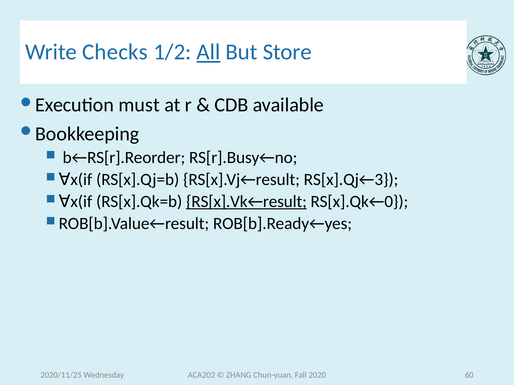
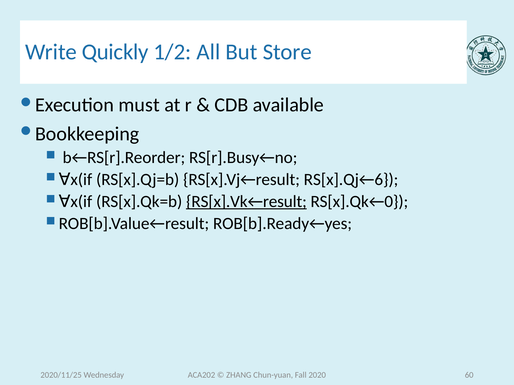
Checks: Checks -> Quickly (115, 52)
All underline: present -> none (208, 52)
RS[x].Qj←3: RS[x].Qj←3 -> RS[x].Qj←6 (351, 180)
